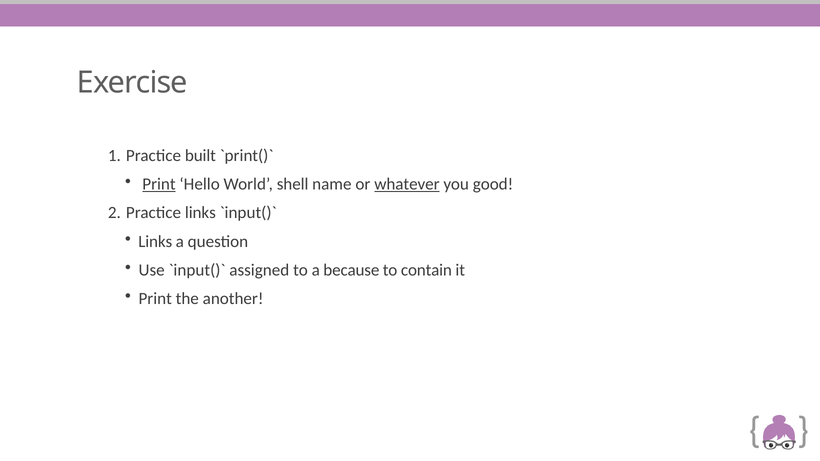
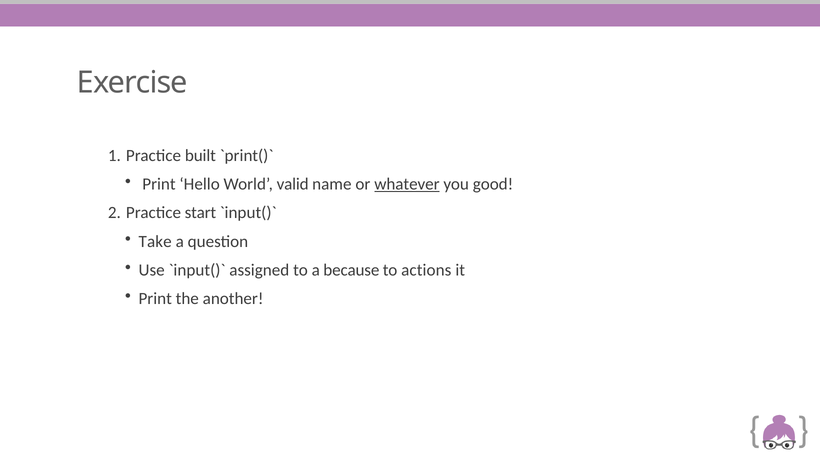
Print underline: present -> none (159, 184)
shell: shell -> valid (293, 184)
Practice links: links -> start (200, 213)
Links: Links -> Take (155, 242)
contain: contain -> actions (426, 270)
